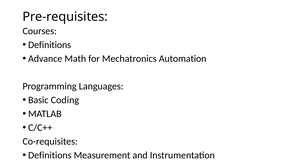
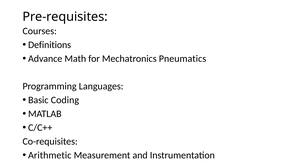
Automation: Automation -> Pneumatics (183, 58)
Definitions: Definitions -> Arithmetic (50, 155)
